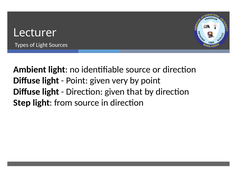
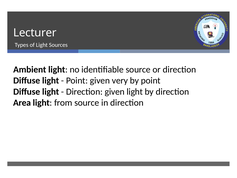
given that: that -> light (135, 91)
Step: Step -> Area (22, 103)
